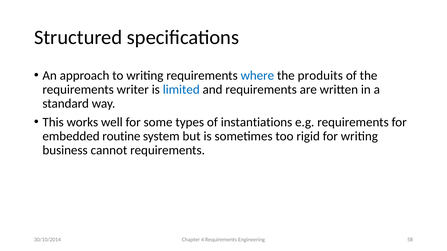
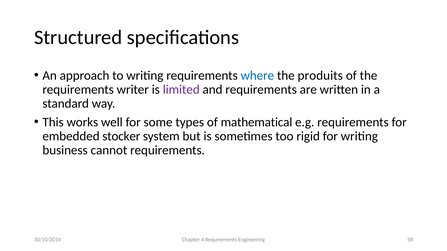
limited colour: blue -> purple (181, 90)
instantiations: instantiations -> mathematical (257, 122)
routine: routine -> stocker (121, 136)
